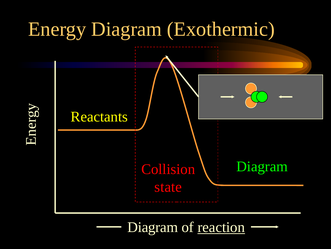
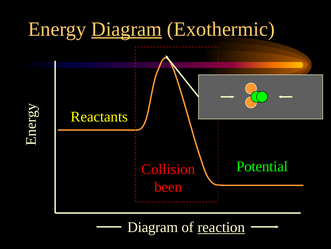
Diagram underline: none -> present (127, 29)
Diagram: Diagram -> Potential (262, 166)
state: state -> been (168, 186)
